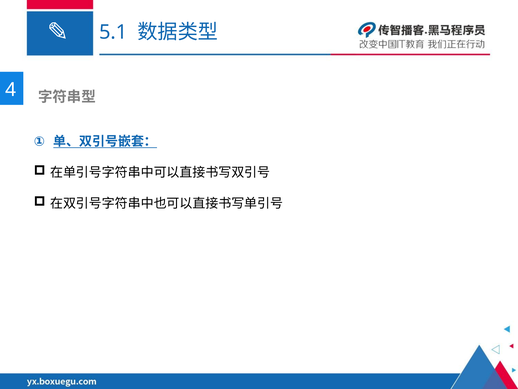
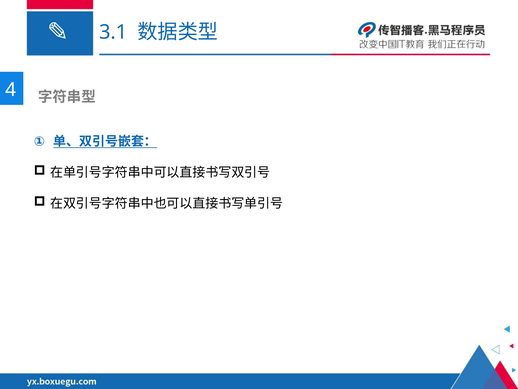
5.1: 5.1 -> 3.1 (113, 32)
